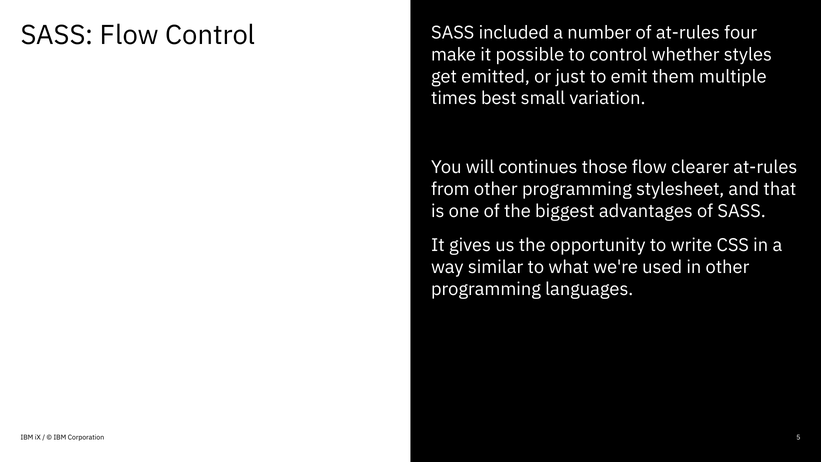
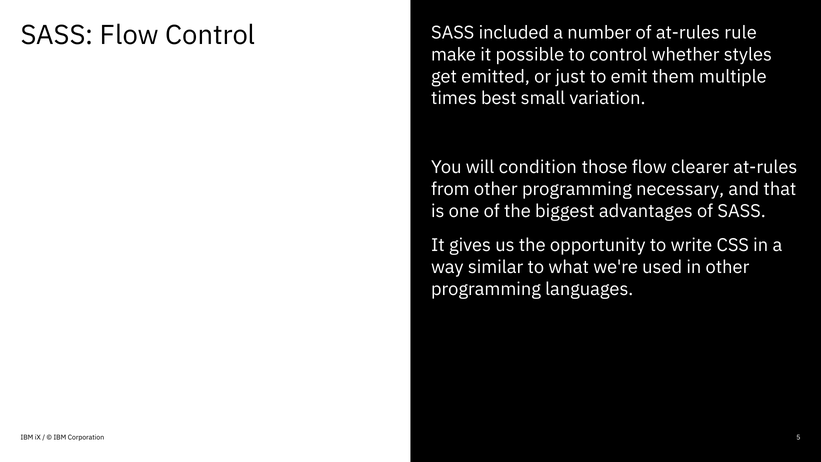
four: four -> rule (741, 33)
continues: continues -> condition (538, 167)
stylesheet: stylesheet -> necessary (680, 189)
